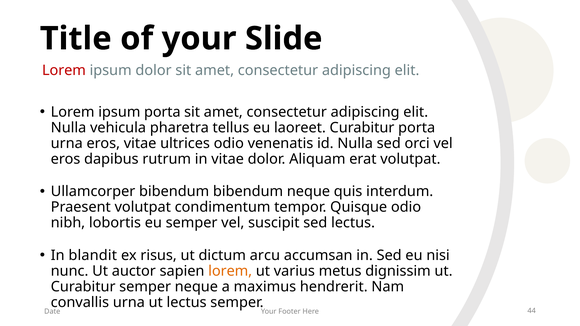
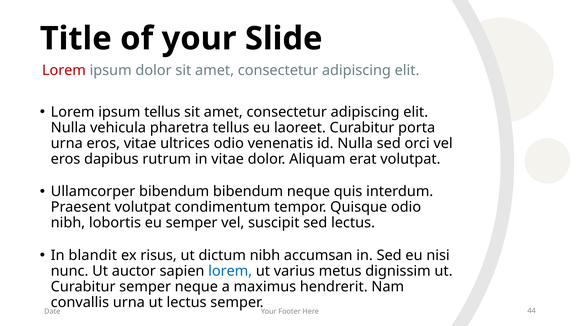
ipsum porta: porta -> tellus (162, 112)
dictum arcu: arcu -> nibh (265, 256)
lorem colour: orange -> blue (230, 271)
